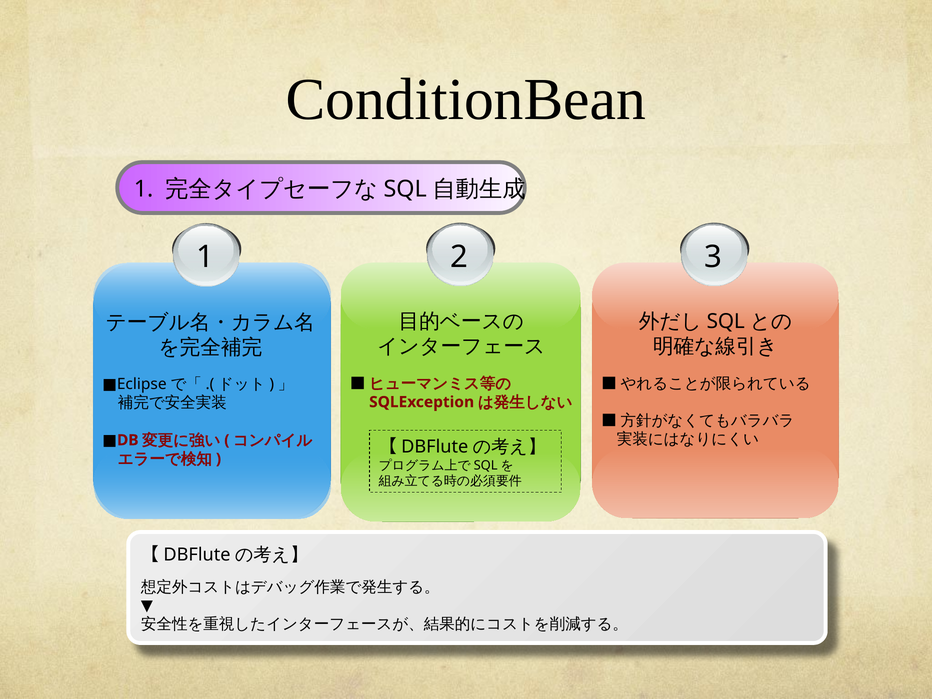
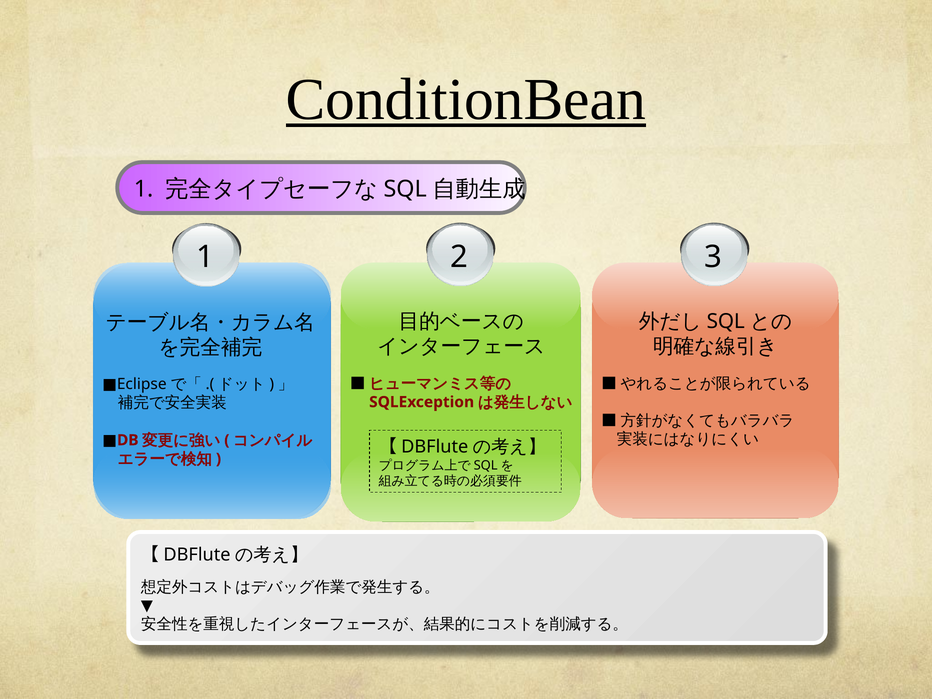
ConditionBean underline: none -> present (466, 100)
